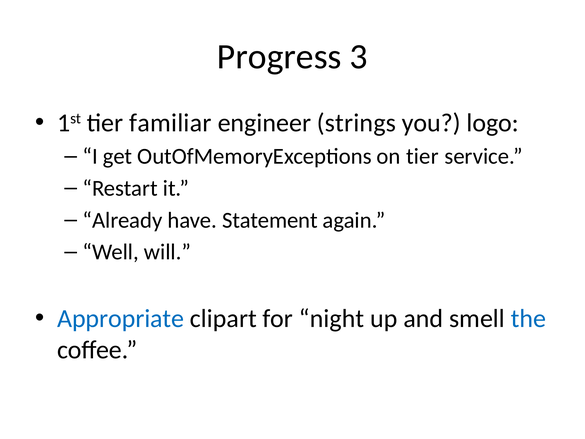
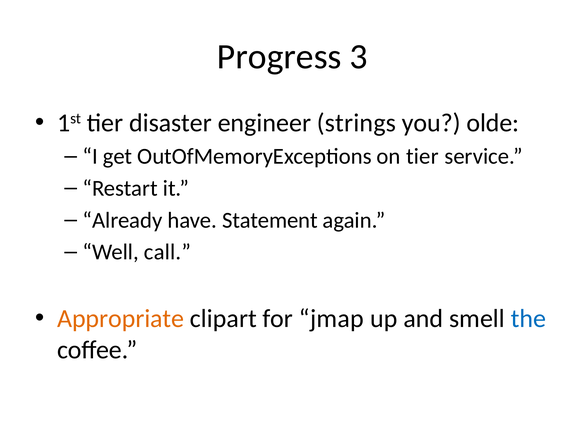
familiar: familiar -> disaster (171, 123)
logo: logo -> olde (493, 123)
will: will -> call (167, 252)
Appropriate colour: blue -> orange (121, 319)
night: night -> jmap (331, 319)
